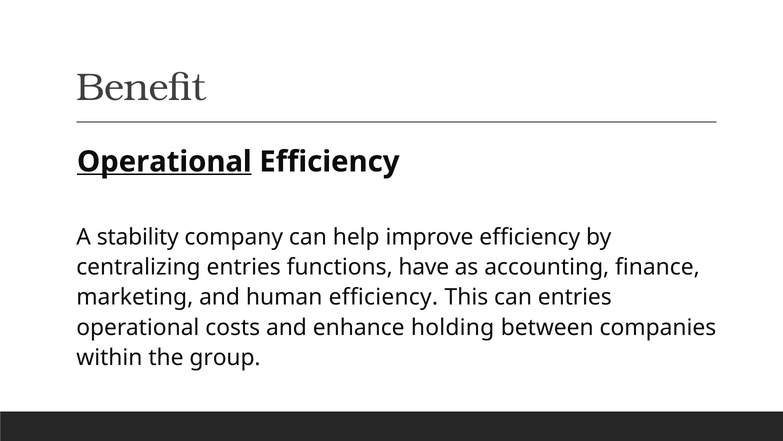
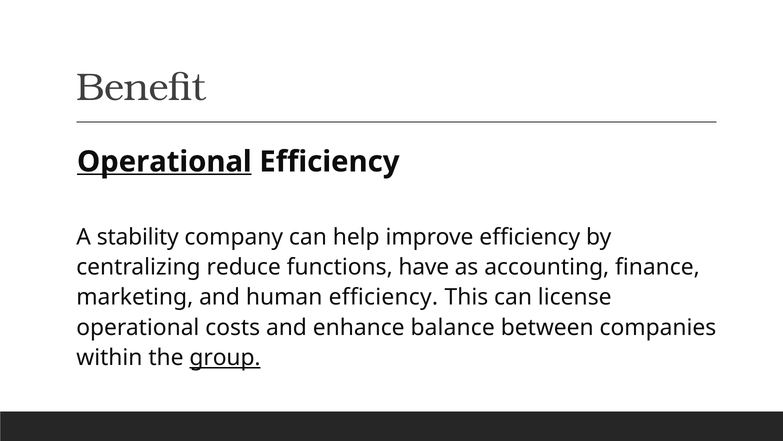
centralizing entries: entries -> reduce (244, 267)
can entries: entries -> license (575, 297)
holding: holding -> balance (453, 327)
group underline: none -> present (225, 357)
